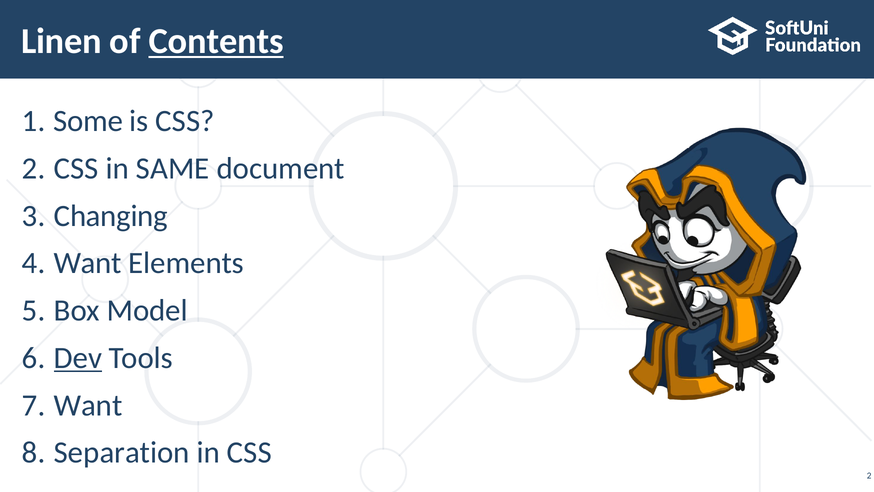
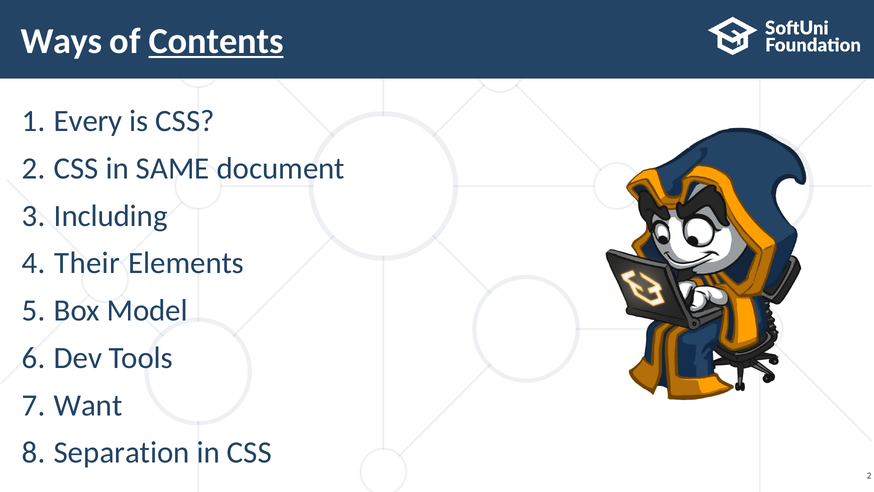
Linen: Linen -> Ways (62, 41)
Some: Some -> Every (88, 121)
Changing: Changing -> Including (111, 216)
Want: Want -> Their (87, 263)
Dev underline: present -> none (78, 358)
